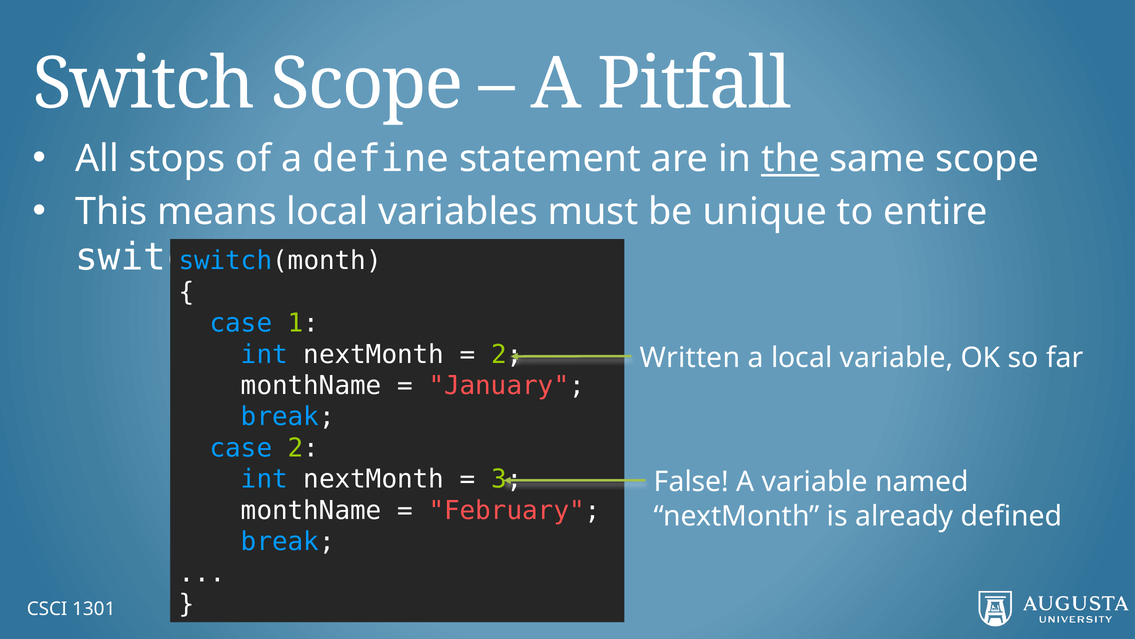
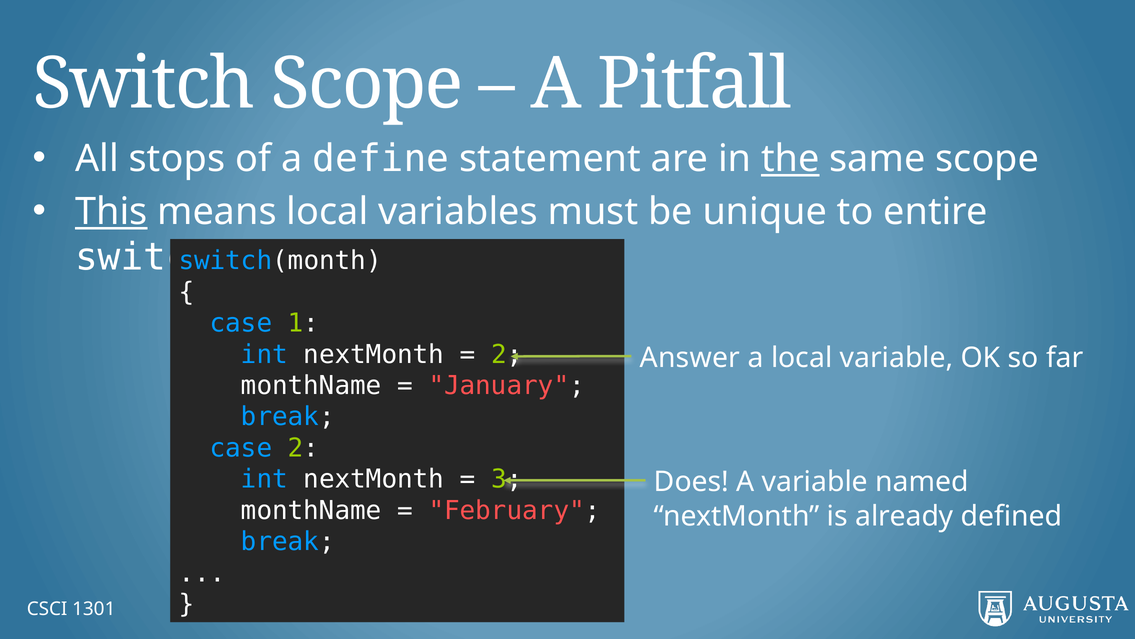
This underline: none -> present (111, 212)
Written: Written -> Answer (690, 358)
False: False -> Does (691, 482)
